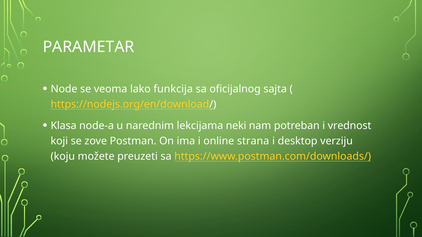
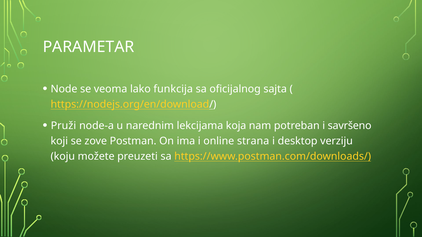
Klasa: Klasa -> Pruži (63, 126)
neki: neki -> koja (236, 126)
vrednost: vrednost -> savršeno (350, 126)
